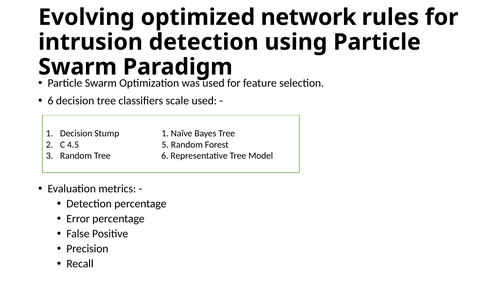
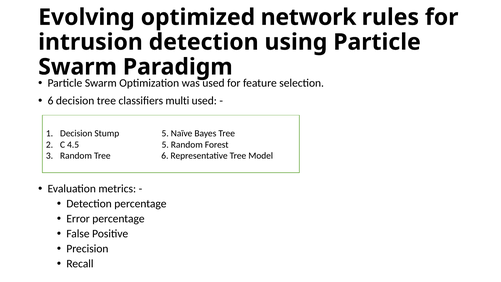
scale: scale -> multi (177, 101)
Stump 1: 1 -> 5 (165, 133)
